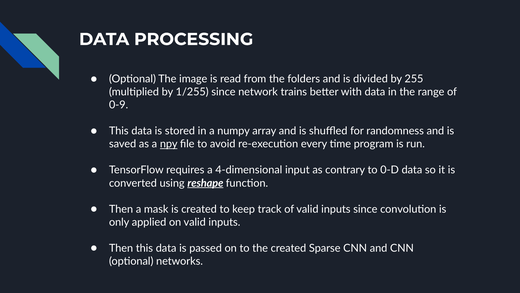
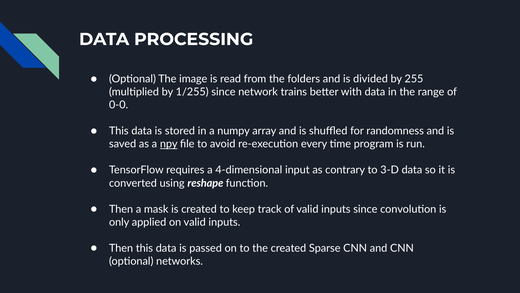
0-9: 0-9 -> 0-0 (119, 105)
0-D: 0-D -> 3-D (390, 170)
reshape underline: present -> none (205, 183)
